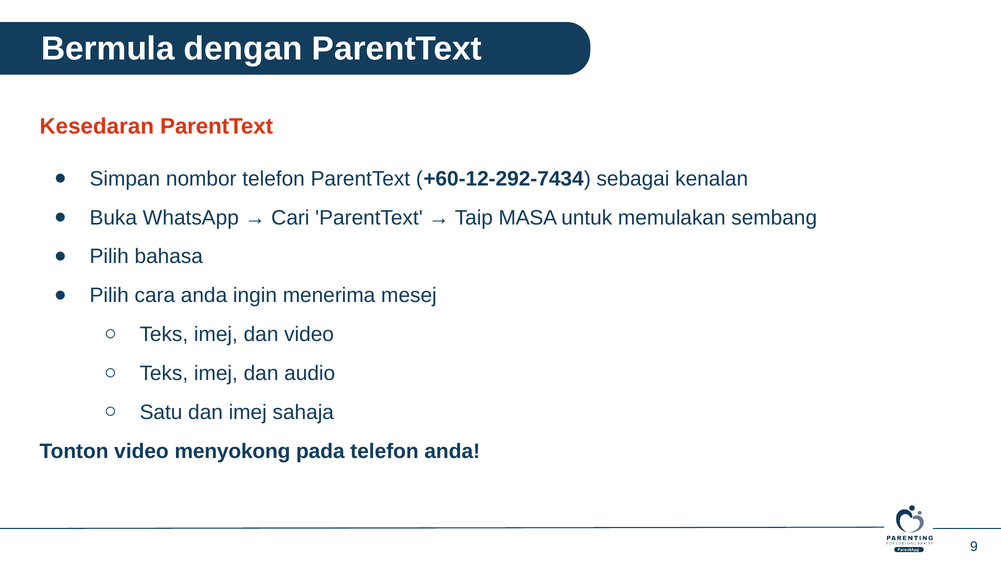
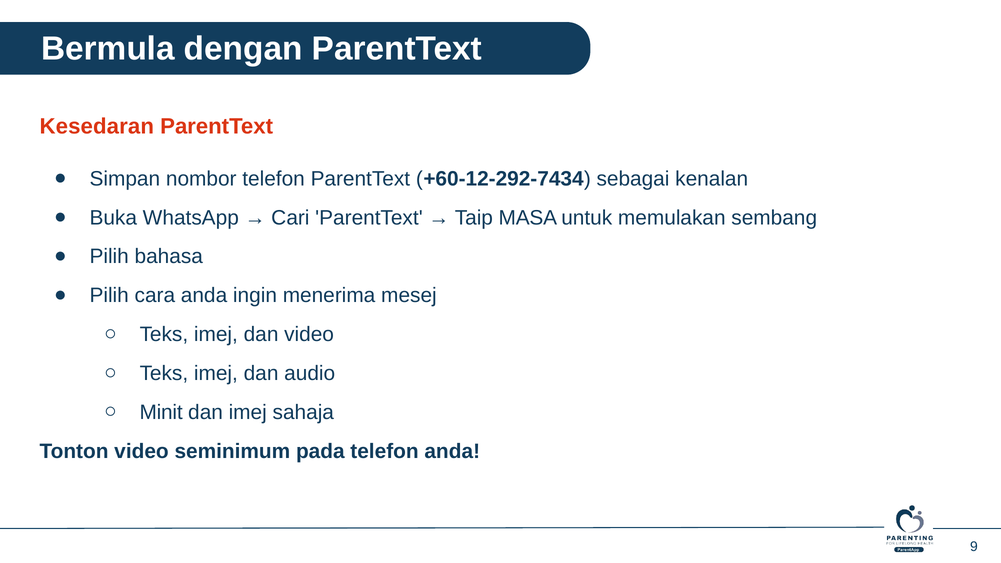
Satu: Satu -> Minit (161, 412)
menyokong: menyokong -> seminimum (232, 451)
